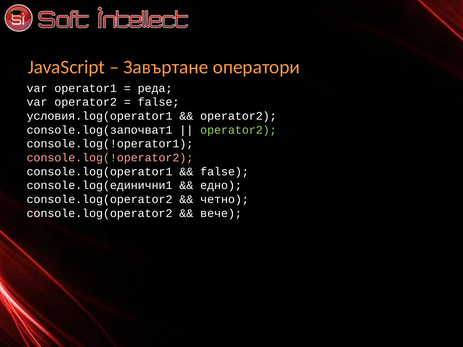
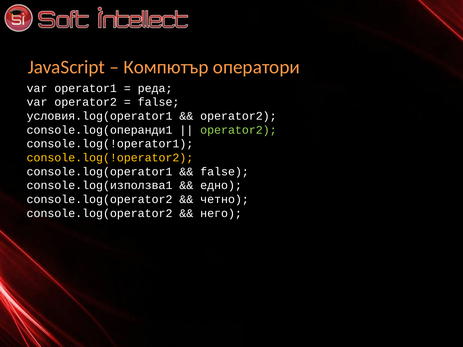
Завъртане: Завъртане -> Компютър (166, 67)
console.log(започват1: console.log(започват1 -> console.log(операнди1 (100, 130)
console.log(!operator2 colour: pink -> yellow (110, 158)
console.log(единични1: console.log(единични1 -> console.log(използва1 (100, 186)
вече: вече -> него (221, 213)
